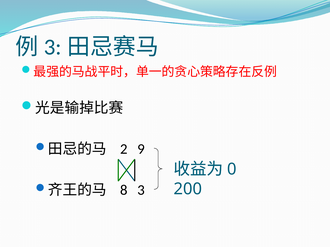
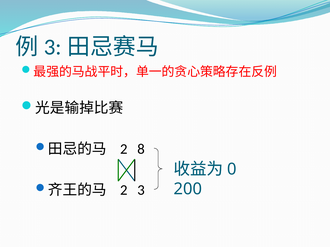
9: 9 -> 8 (141, 149)
8: 8 -> 2 (124, 190)
